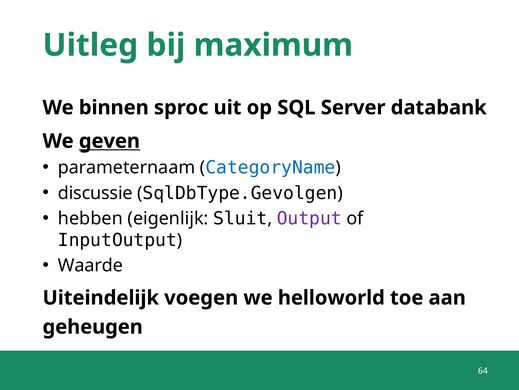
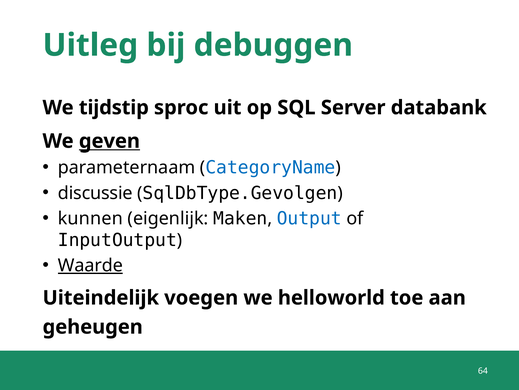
maximum: maximum -> debuggen (273, 45)
binnen: binnen -> tijdstip (114, 107)
hebben: hebben -> kunnen (90, 218)
Sluit: Sluit -> Maken (240, 218)
Output colour: purple -> blue (309, 218)
Waarde underline: none -> present (90, 265)
